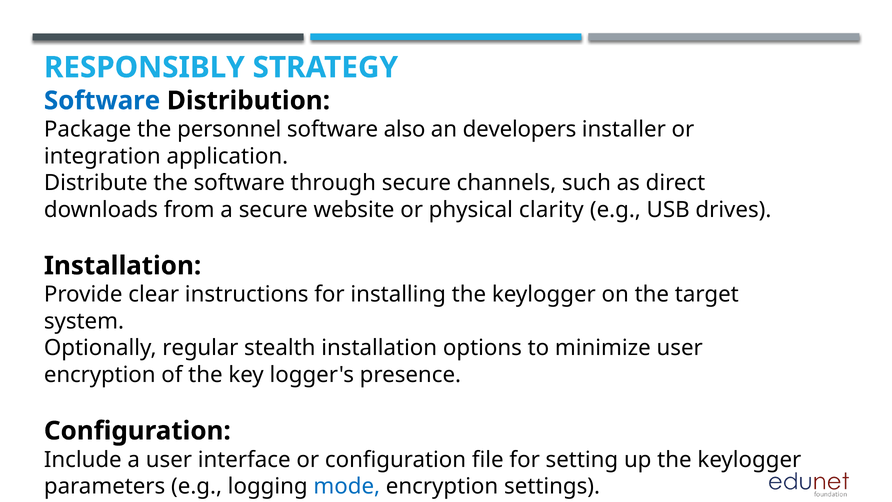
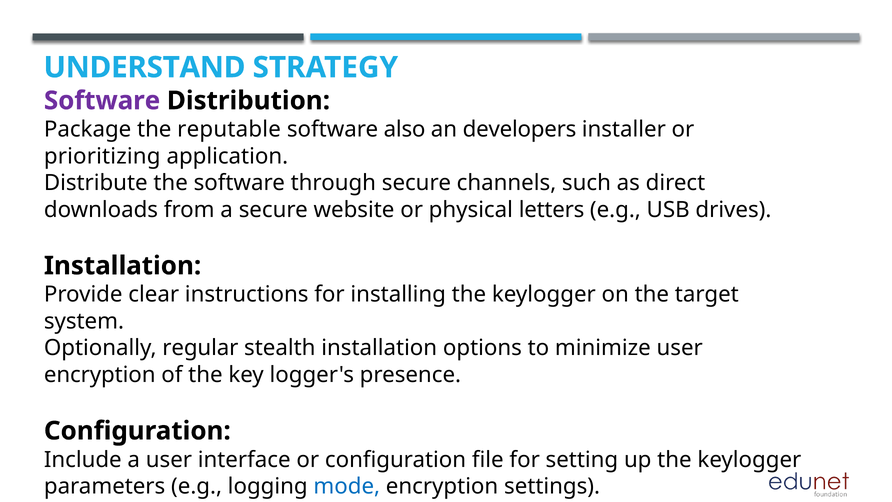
RESPONSIBLY: RESPONSIBLY -> UNDERSTAND (144, 67)
Software colour: blue -> purple (102, 101)
personnel: personnel -> reputable (229, 129)
integration: integration -> prioritizing (102, 156)
clarity: clarity -> letters (552, 210)
